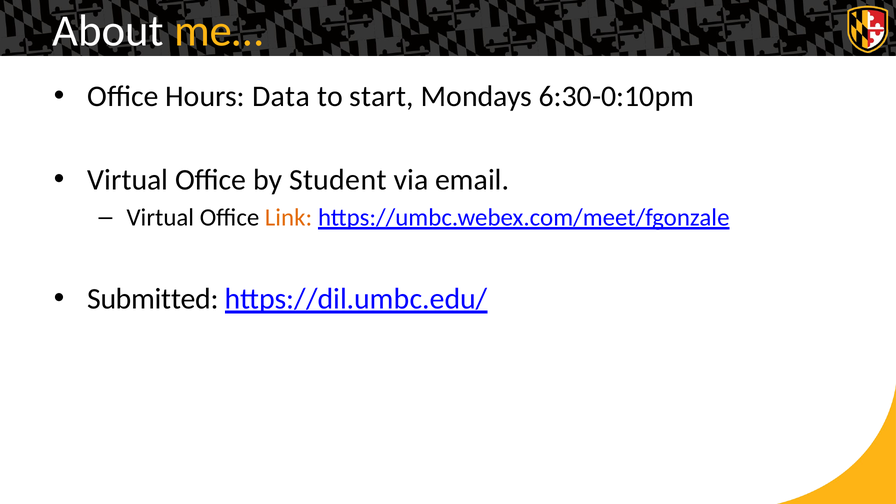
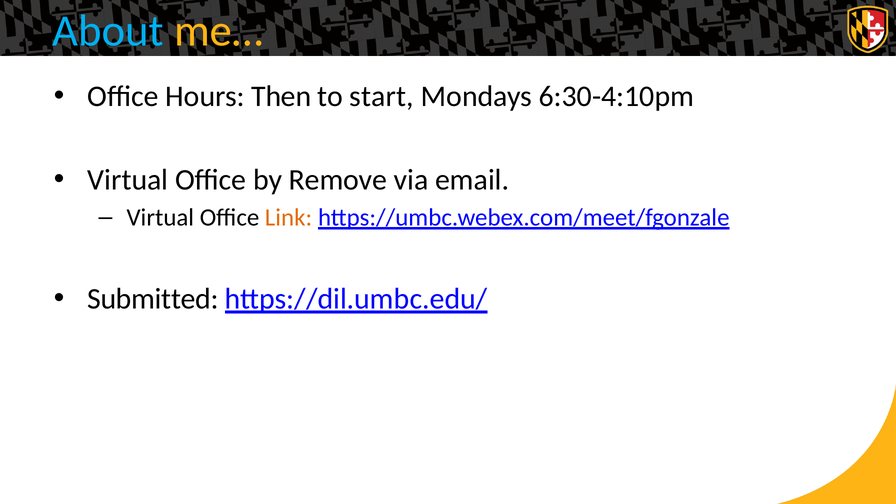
About colour: white -> light blue (108, 31)
Data: Data -> Then (281, 96)
6:30-0:10pm: 6:30-0:10pm -> 6:30-4:10pm (616, 96)
Student: Student -> Remove (338, 180)
